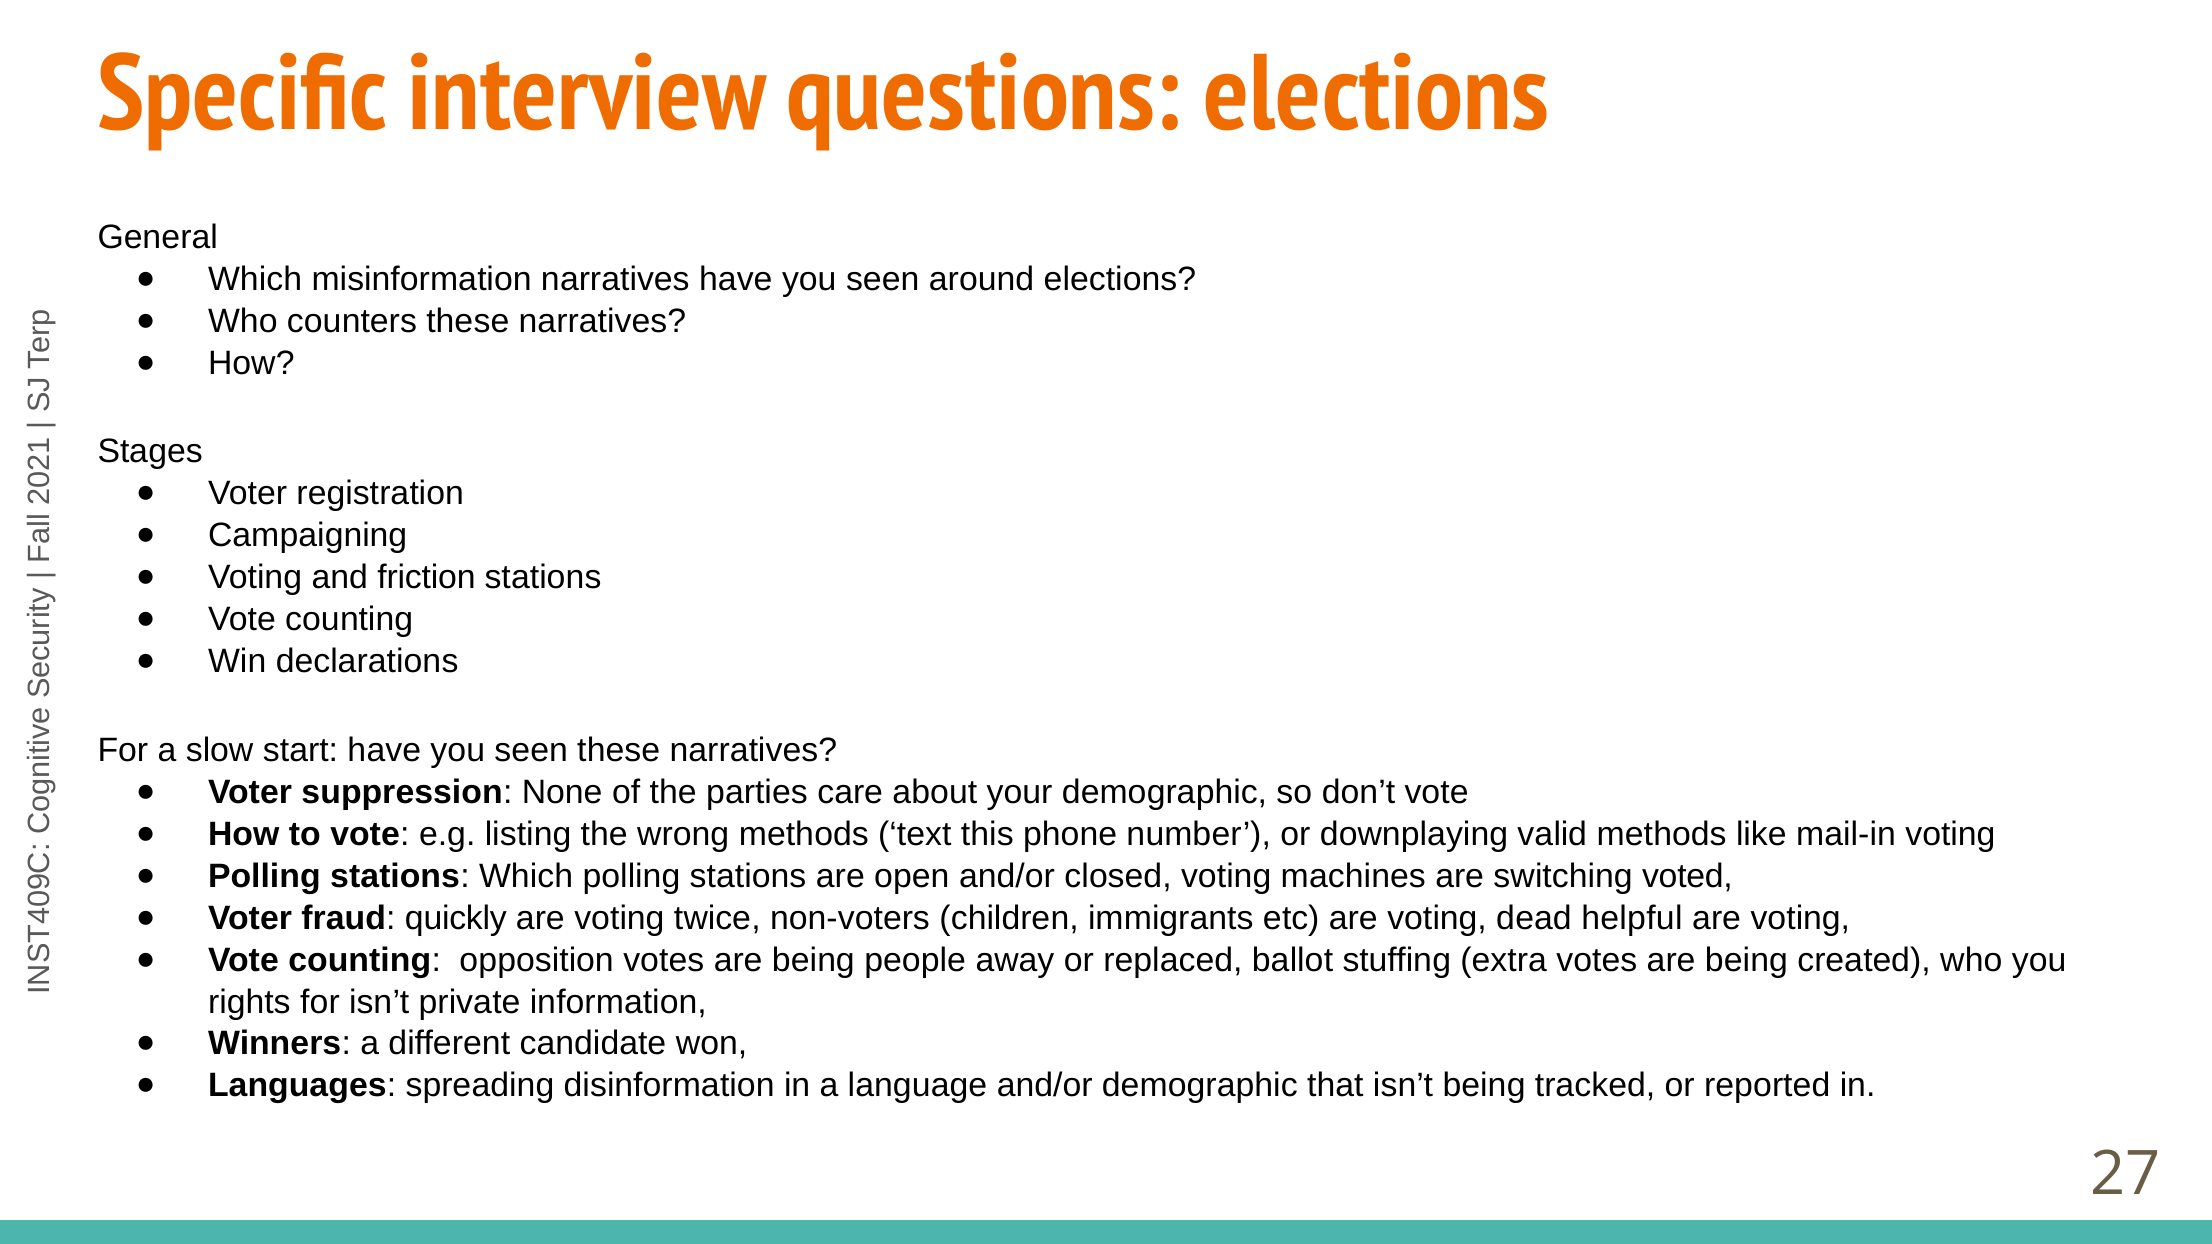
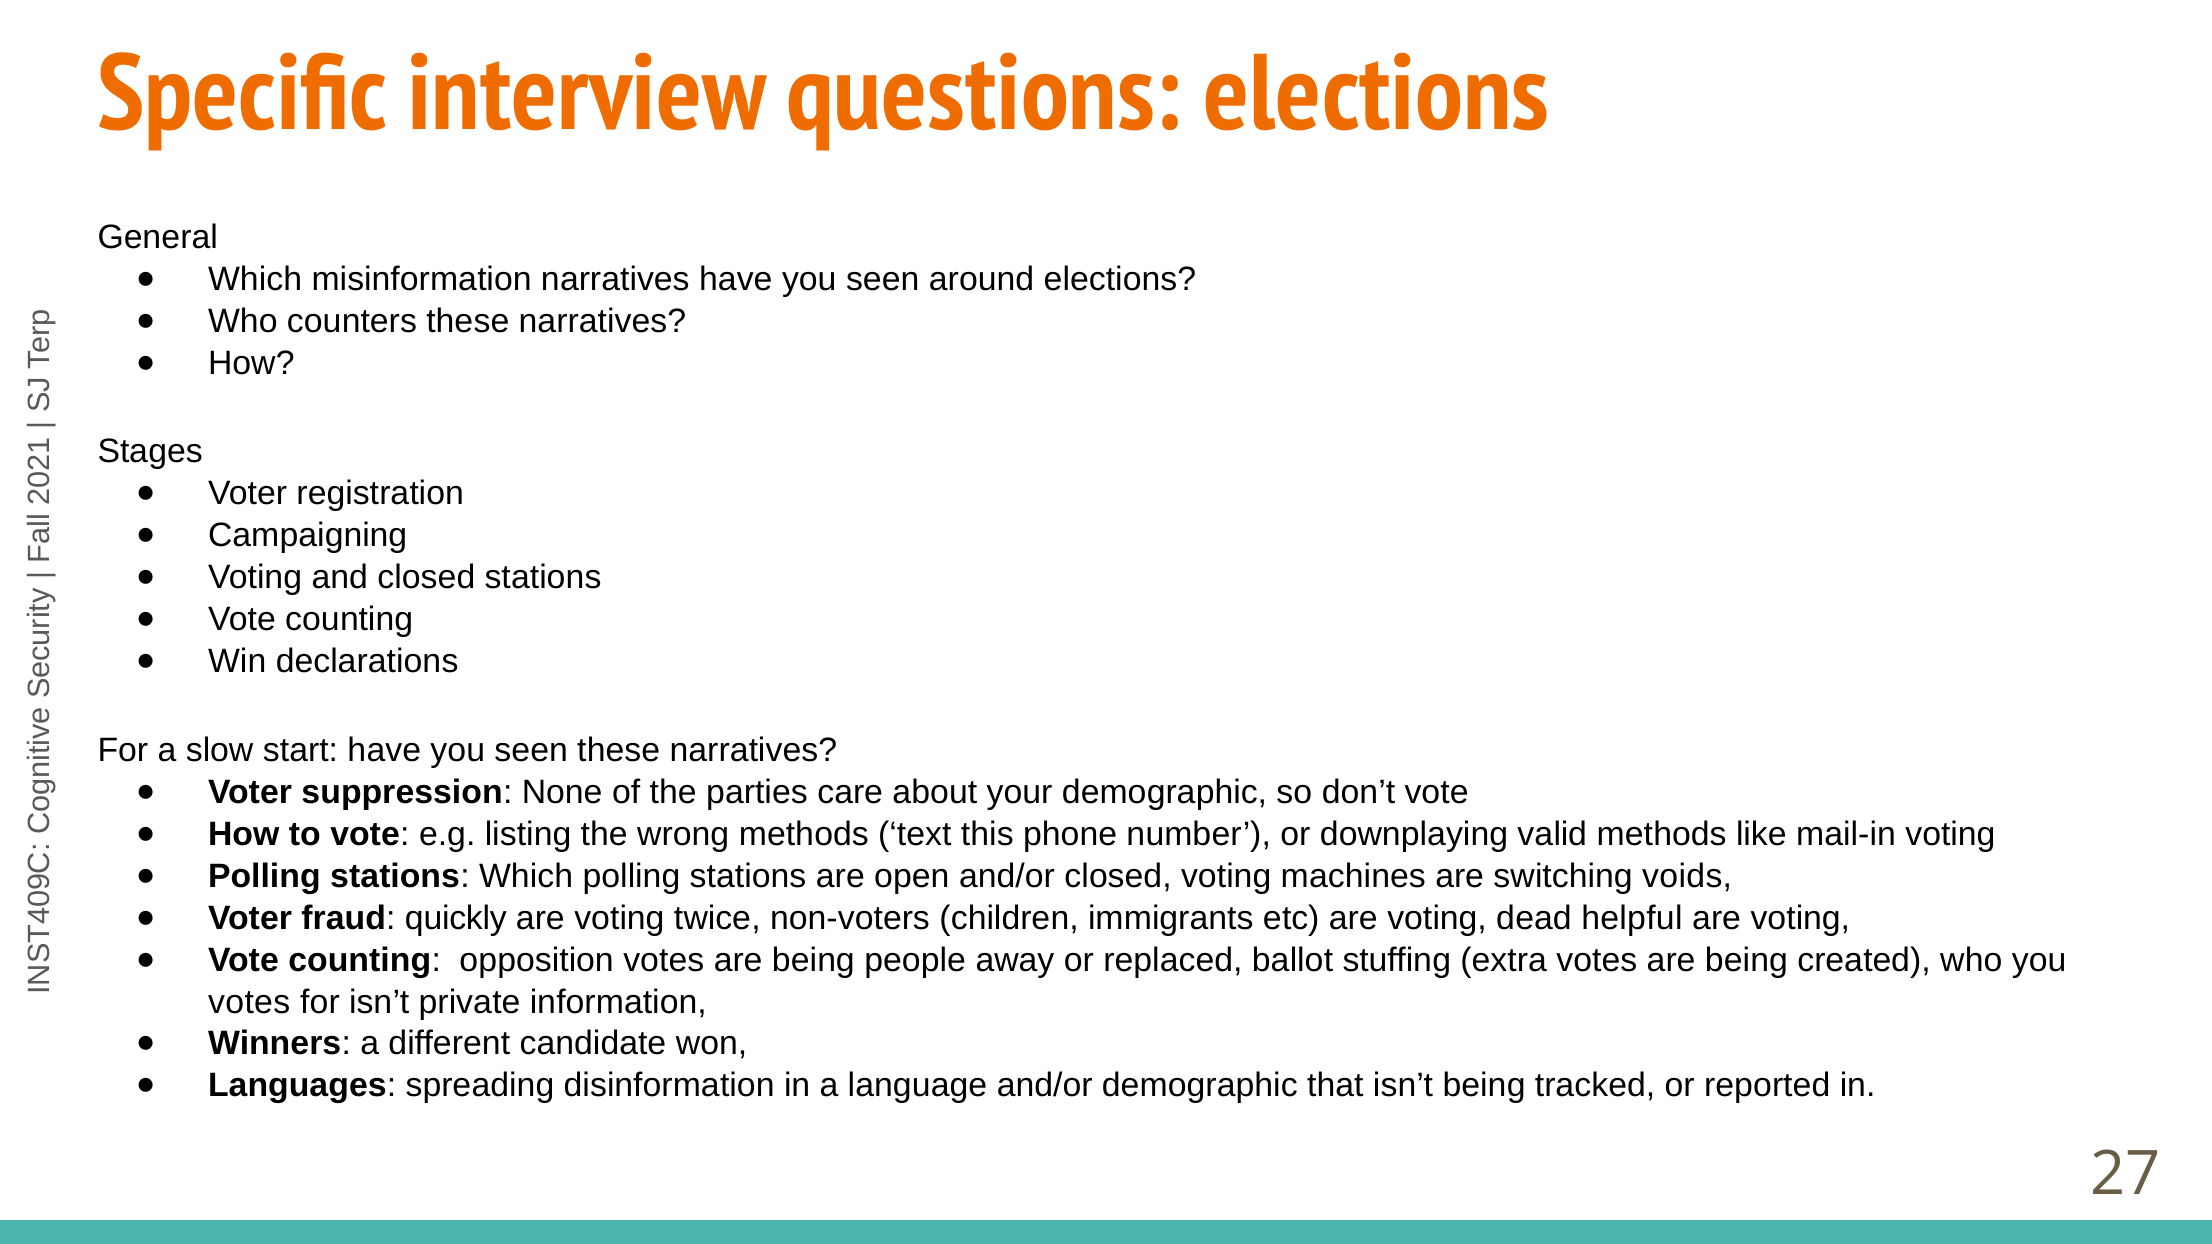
and friction: friction -> closed (426, 578)
voted: voted -> voids (1687, 876)
rights: rights -> votes (249, 1002)
